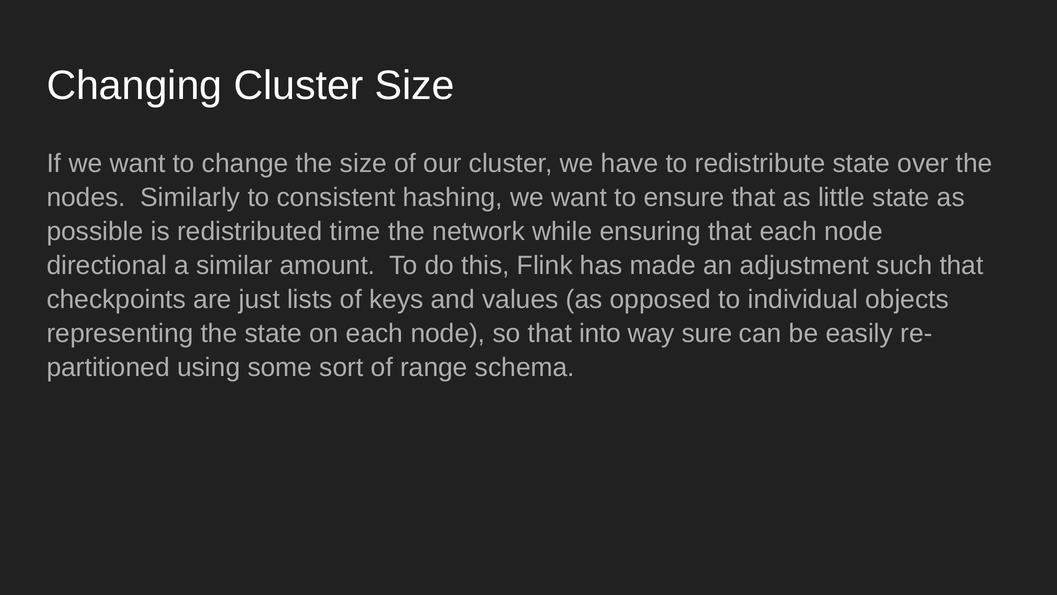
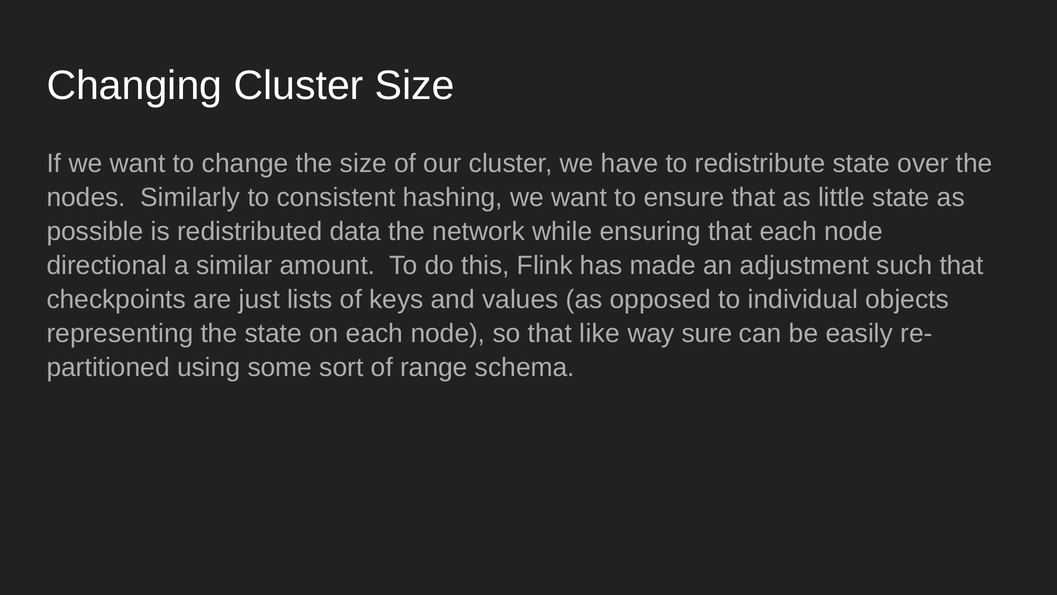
time: time -> data (355, 231)
into: into -> like (600, 333)
